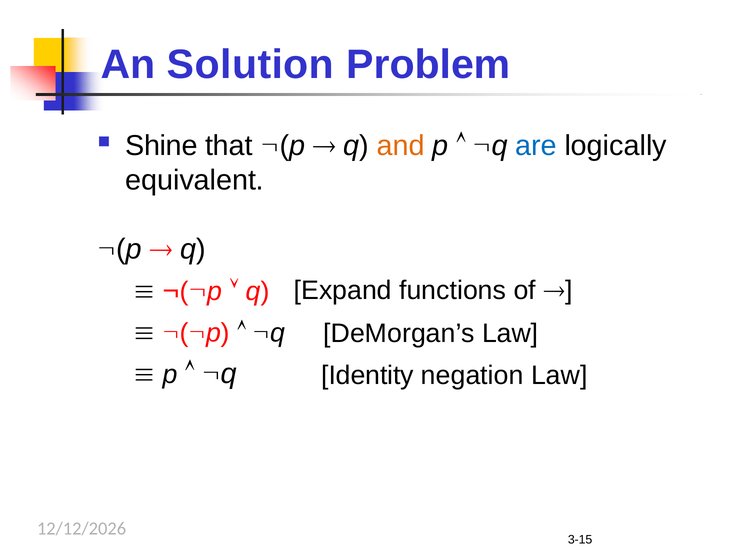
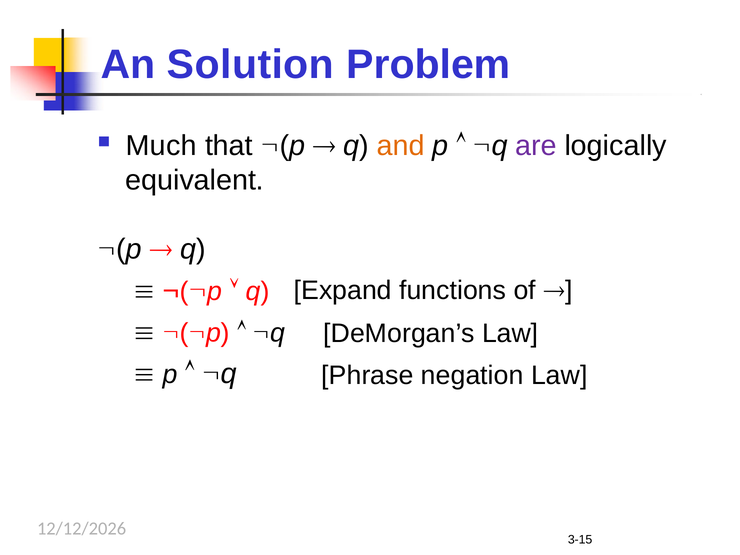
Shine: Shine -> Much (161, 146)
are colour: blue -> purple (536, 146)
Identity: Identity -> Phrase (367, 375)
